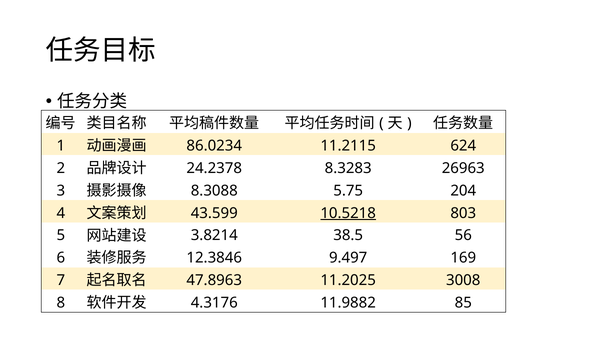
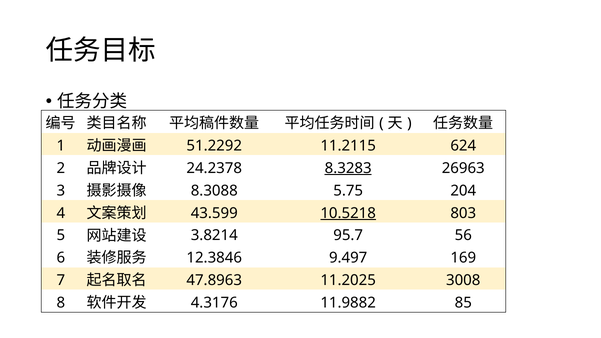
86.0234: 86.0234 -> 51.2292 (214, 146)
8.3283 underline: none -> present (348, 168)
38.5: 38.5 -> 95.7 (348, 236)
